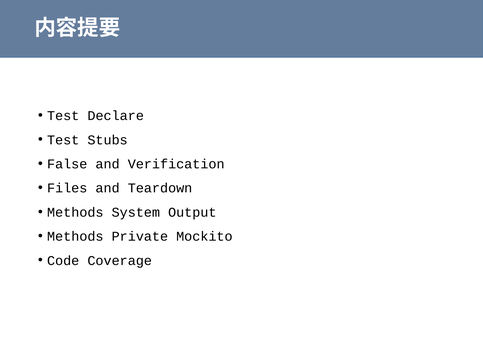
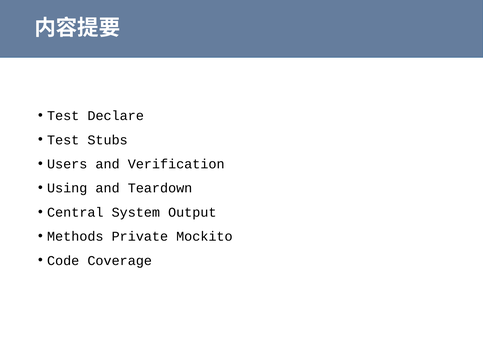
False: False -> Users (67, 164)
Files: Files -> Using (67, 188)
Methods: Methods -> Central (75, 212)
